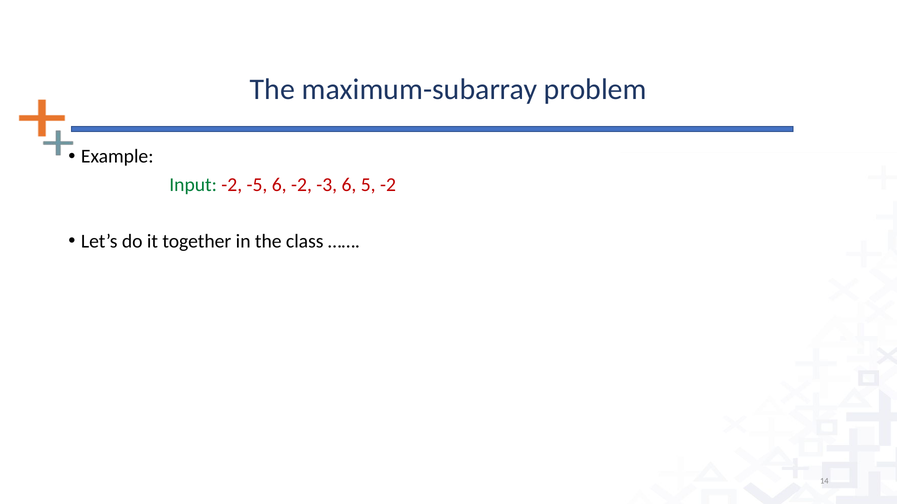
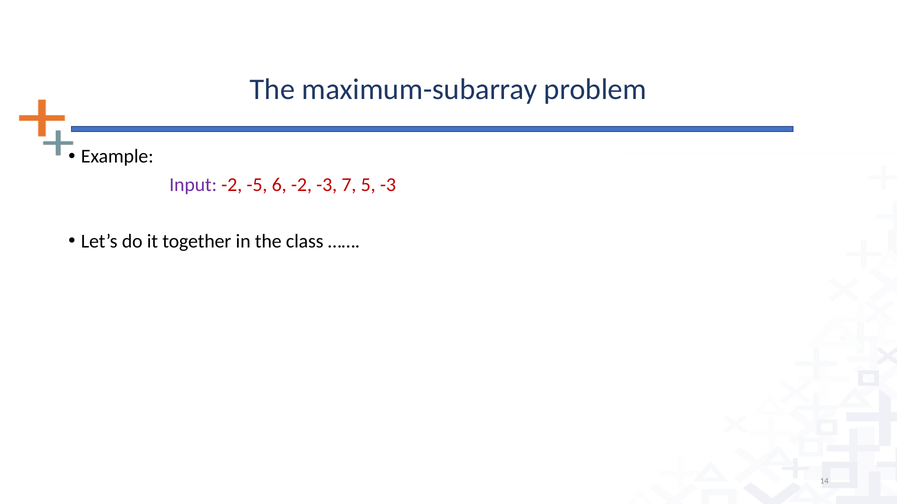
Input colour: green -> purple (193, 185)
-3 6: 6 -> 7 (349, 185)
5 -2: -2 -> -3 (388, 185)
